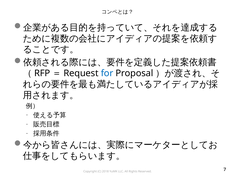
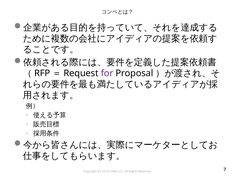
for colour: blue -> purple (107, 73)
